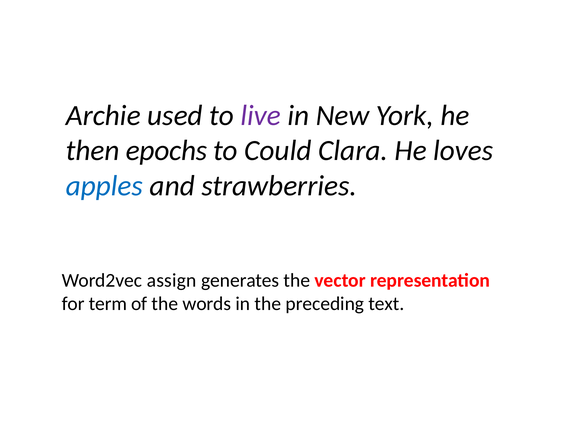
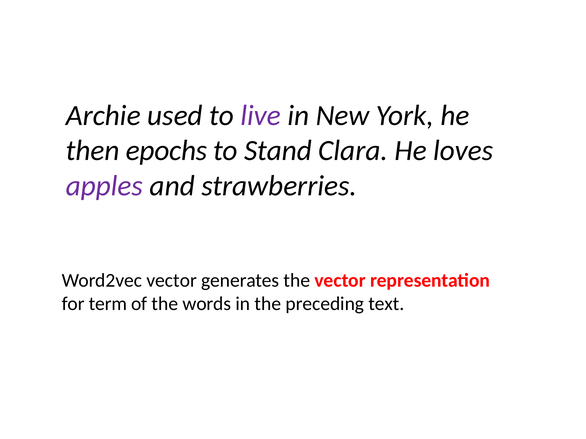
Could: Could -> Stand (278, 151)
apples colour: blue -> purple (104, 186)
Word2vec assign: assign -> vector (172, 281)
